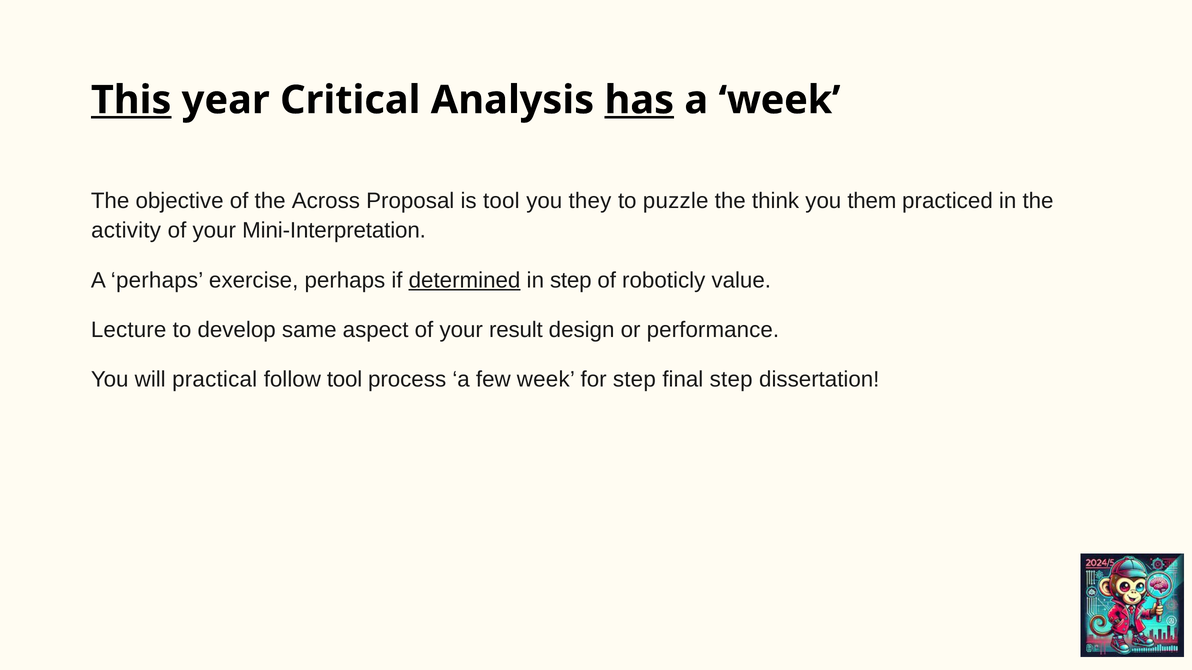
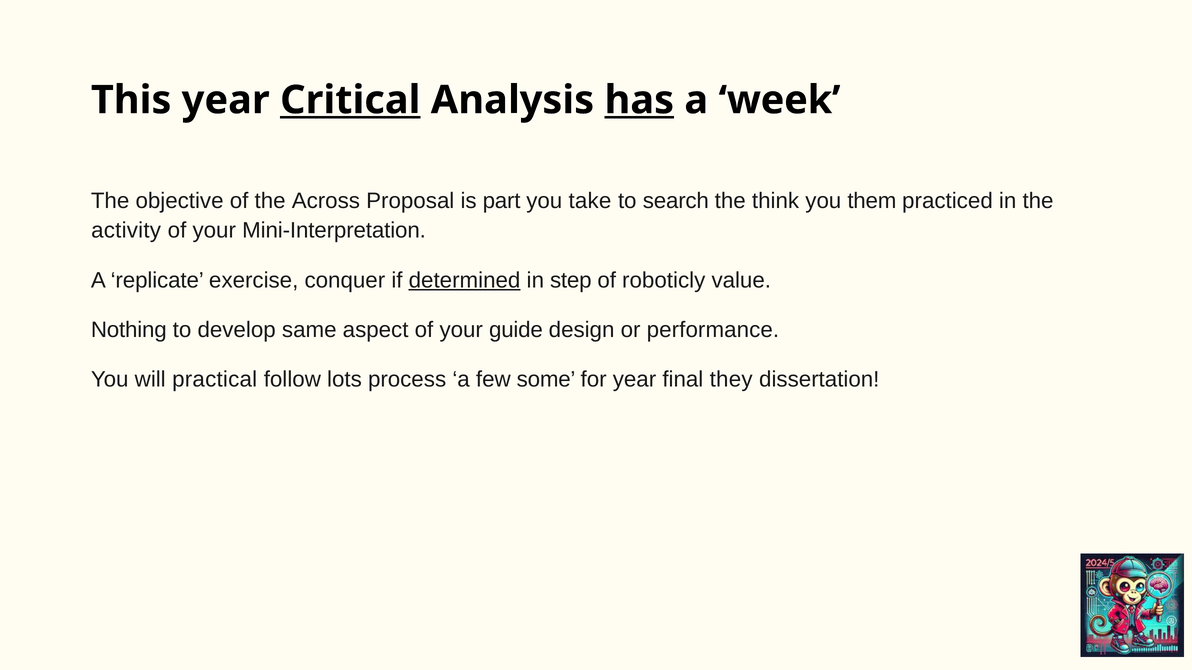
This underline: present -> none (131, 100)
Critical underline: none -> present (350, 100)
is tool: tool -> part (502, 201)
they: they -> take (590, 201)
puzzle: puzzle -> search (676, 201)
A perhaps: perhaps -> replicate (157, 280)
exercise perhaps: perhaps -> conquer (345, 280)
Lecture: Lecture -> Nothing (129, 330)
result: result -> guide (516, 330)
follow tool: tool -> lots (344, 380)
few week: week -> some (546, 380)
for step: step -> year (635, 380)
final step: step -> they (731, 380)
